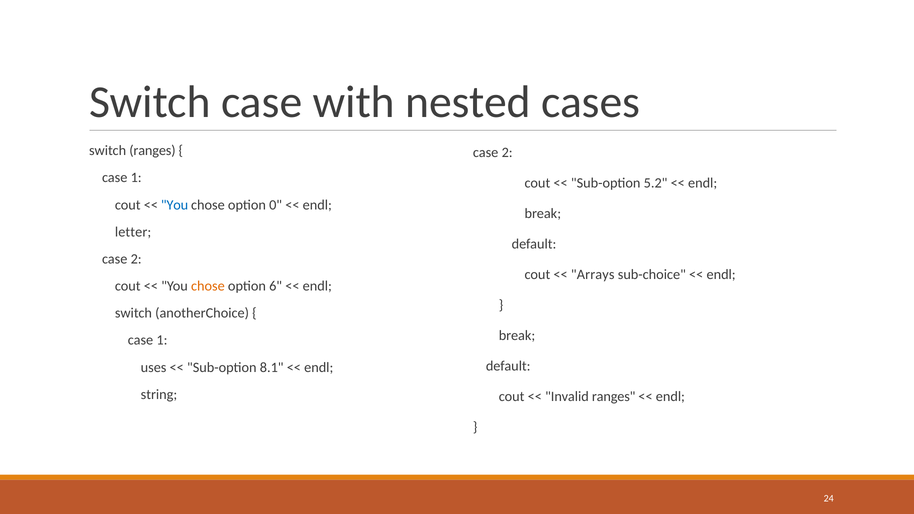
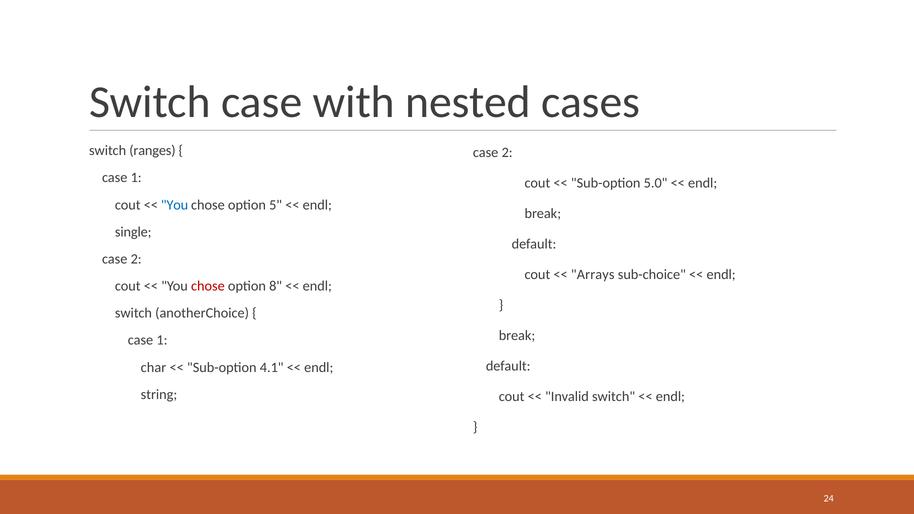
5.2: 5.2 -> 5.0 (656, 183)
0: 0 -> 5 (276, 205)
letter: letter -> single (133, 232)
chose colour: orange -> red (208, 286)
6: 6 -> 8 (276, 286)
uses: uses -> char (154, 367)
8.1: 8.1 -> 4.1 (272, 367)
Invalid ranges: ranges -> switch (614, 396)
